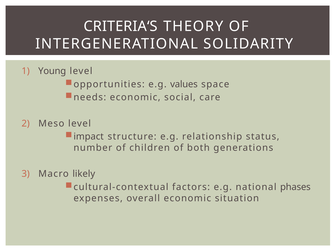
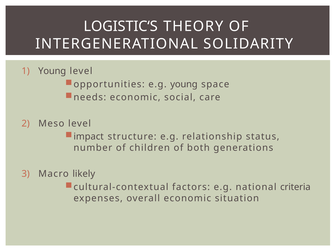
CRITERIA‘S: CRITERIA‘S -> LOGISTIC‘S (121, 26)
e.g values: values -> young (184, 84)
phases: phases -> criteria (295, 187)
